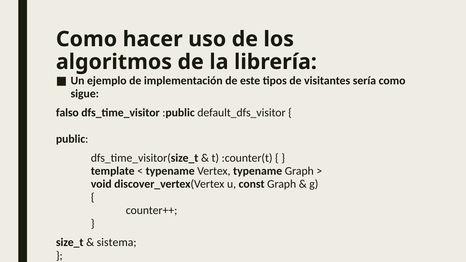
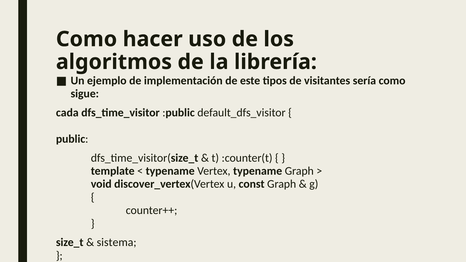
falso: falso -> cada (67, 113)
